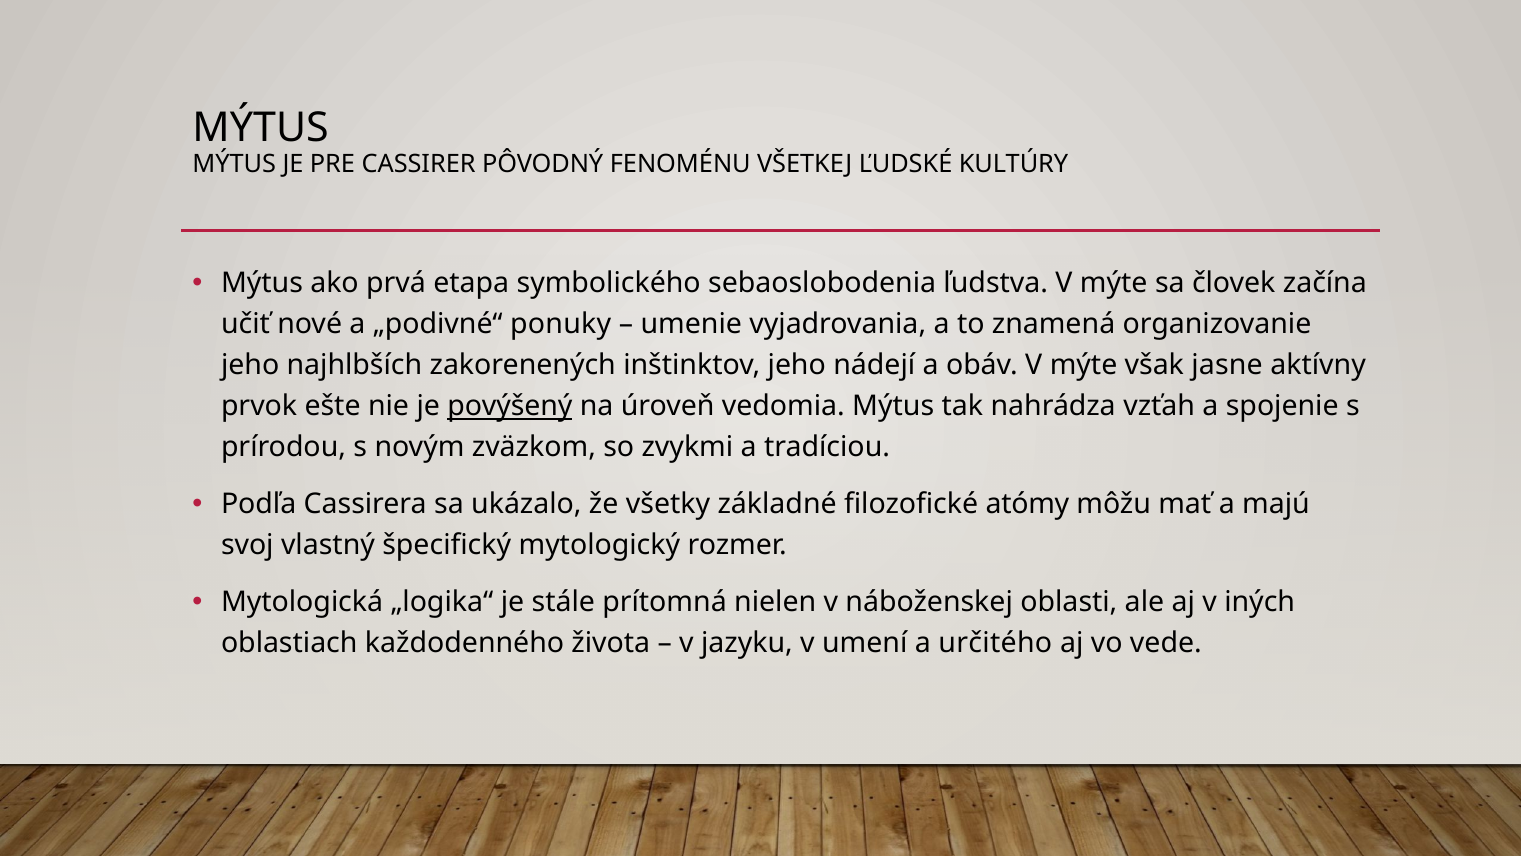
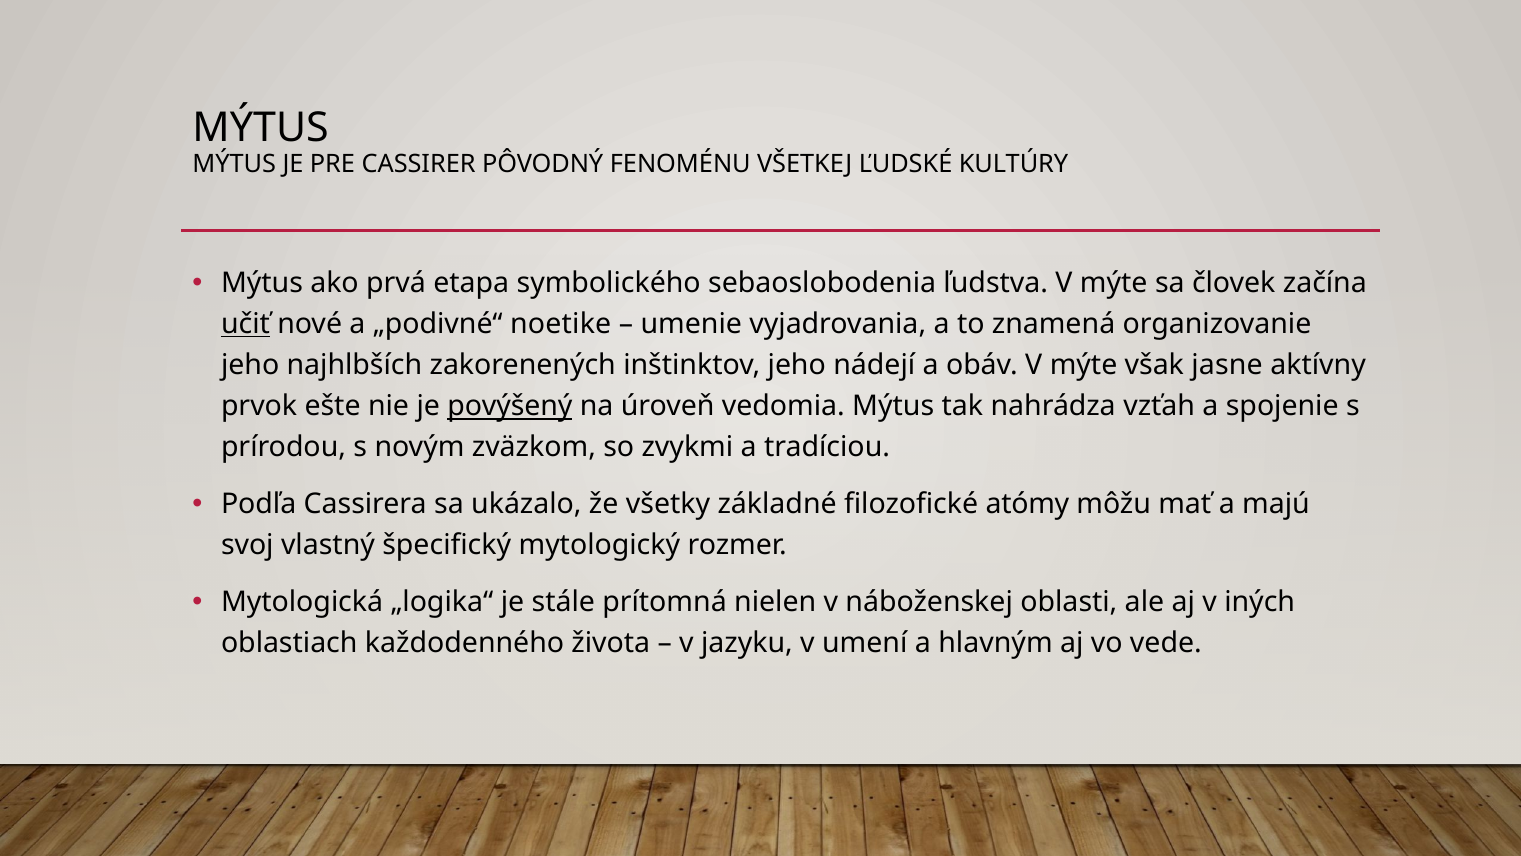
učiť underline: none -> present (245, 324)
ponuky: ponuky -> noetike (561, 324)
určitého: určitého -> hlavným (995, 643)
